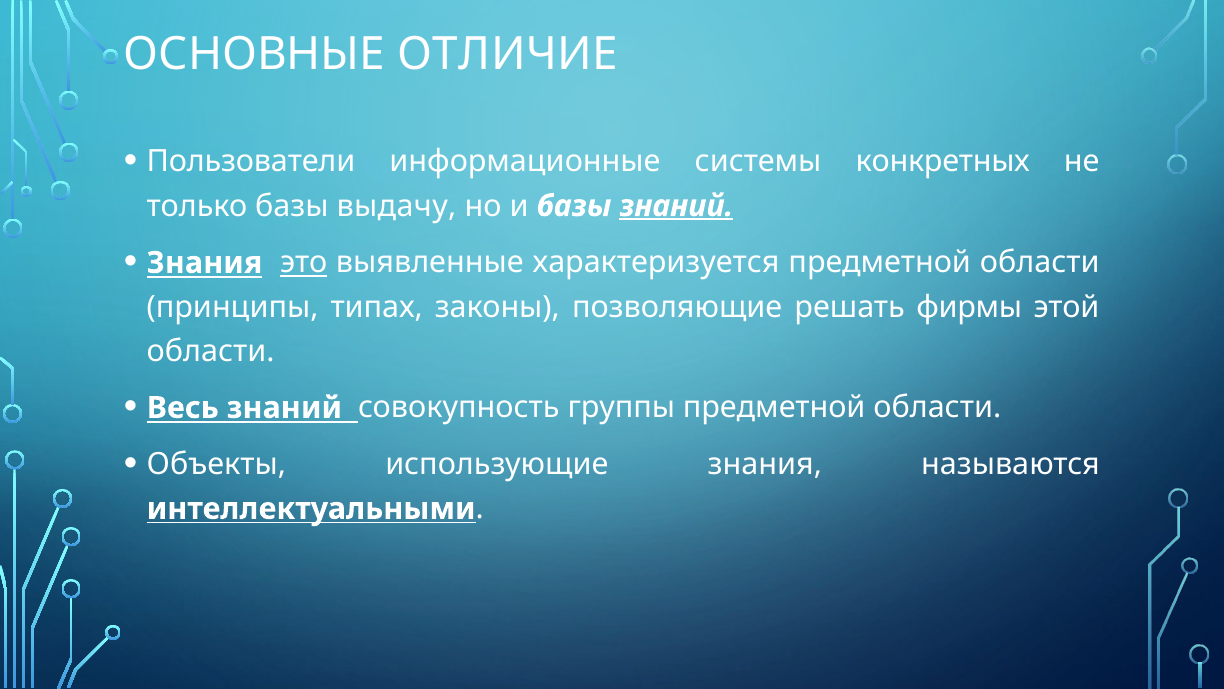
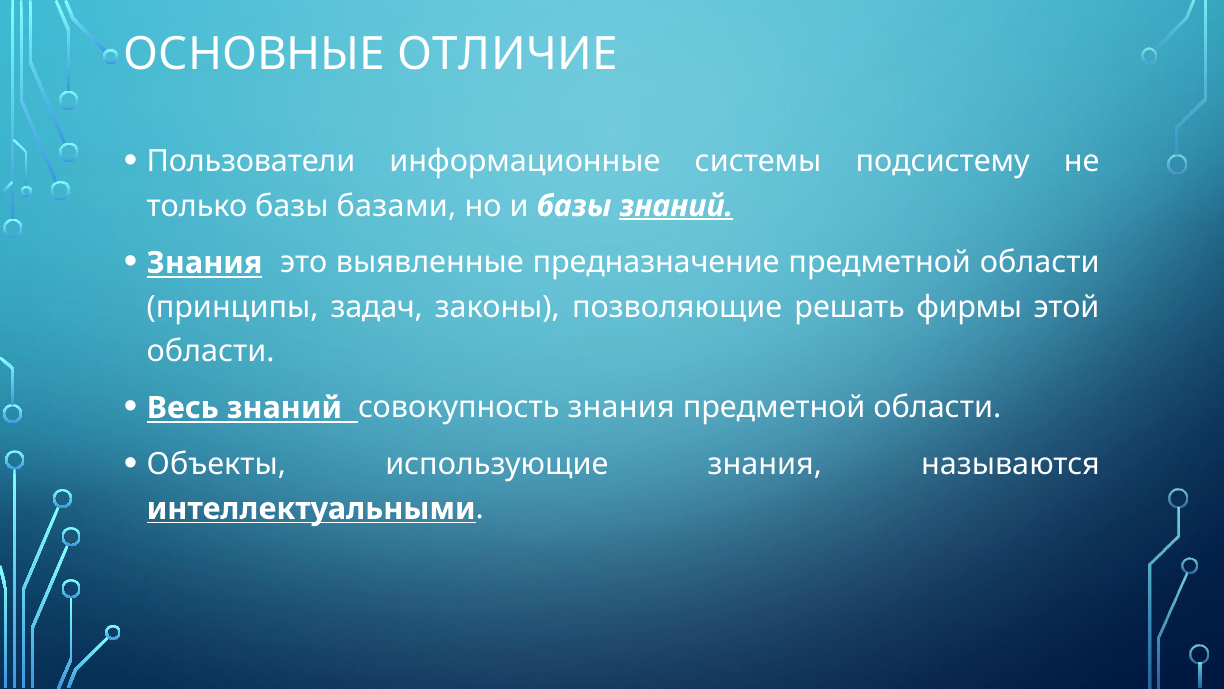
конкретных: конкретных -> подсистему (943, 162)
выдачу: выдачу -> базами (396, 206)
это underline: present -> none (304, 263)
характеризуется: характеризуется -> предназначение (656, 263)
типах: типах -> задач (377, 307)
совокупность группы: группы -> знания (621, 408)
